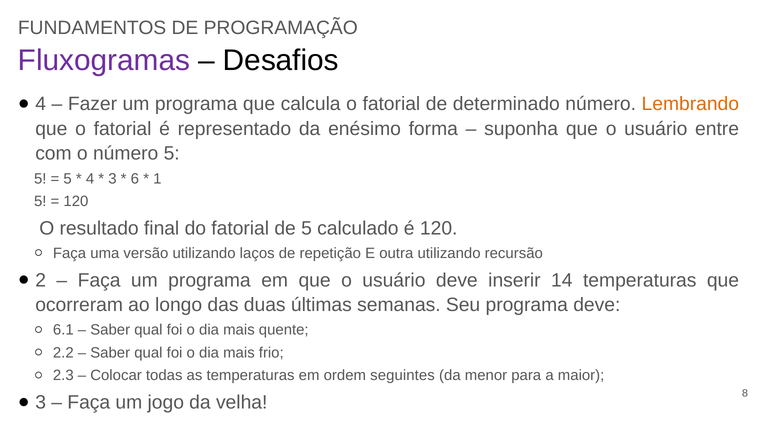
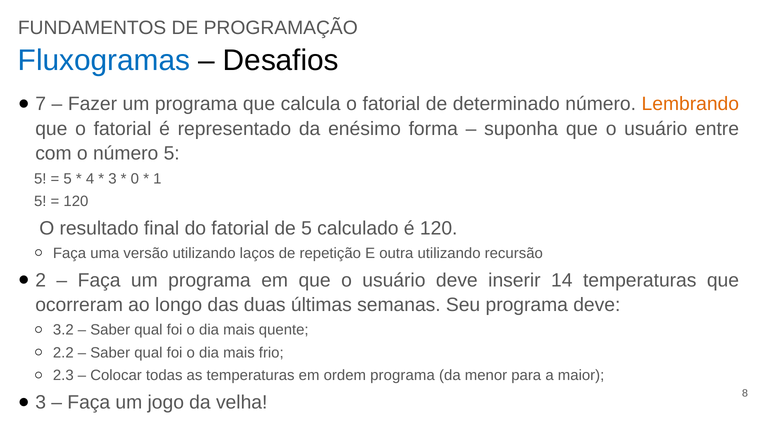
Fluxogramas colour: purple -> blue (104, 60)
4: 4 -> 7 (41, 104)
6: 6 -> 0 (135, 179)
6.1: 6.1 -> 3.2 (63, 330)
ordem seguintes: seguintes -> programa (403, 376)
